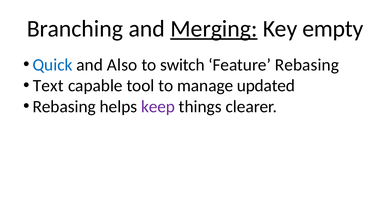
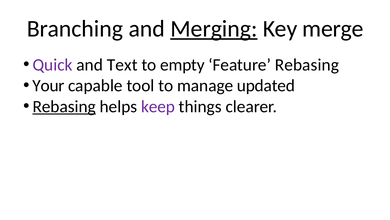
empty: empty -> merge (333, 29)
Quick colour: blue -> purple (53, 65)
Also: Also -> Text (122, 65)
switch: switch -> empty (182, 65)
Text: Text -> Your (48, 86)
Rebasing underline: none -> present (64, 106)
